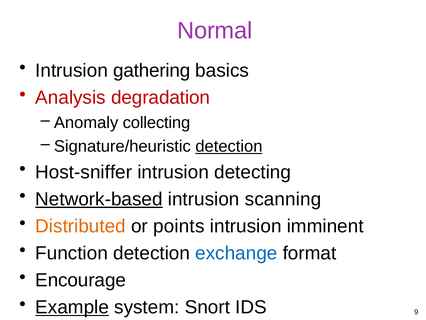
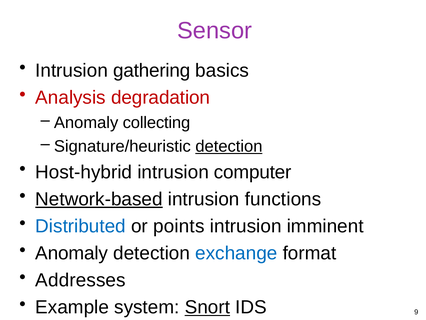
Normal: Normal -> Sensor (215, 31)
Host-sniffer: Host-sniffer -> Host-hybrid (84, 172)
detecting: detecting -> computer (253, 172)
scanning: scanning -> functions (283, 199)
Distributed colour: orange -> blue (81, 226)
Function: Function -> Anomaly (72, 253)
Encourage: Encourage -> Addresses (81, 280)
Example underline: present -> none (72, 307)
Snort underline: none -> present (207, 307)
